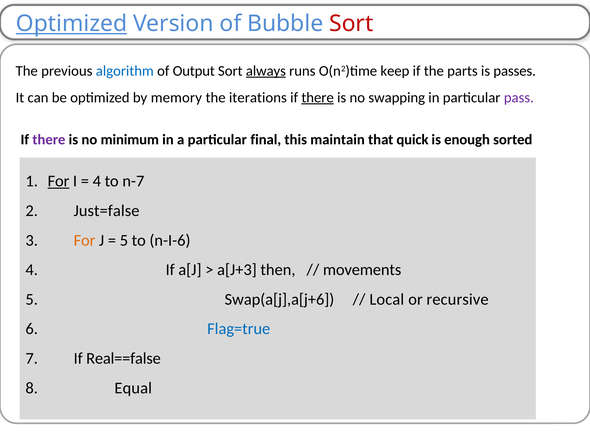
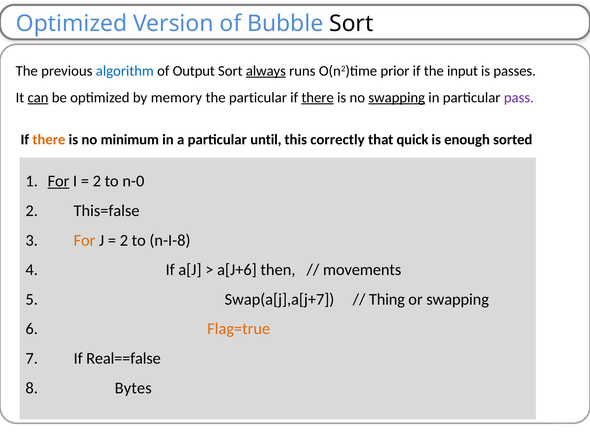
Optimized underline: present -> none (72, 24)
Sort colour: red -> black (351, 24)
keep: keep -> prior (395, 71)
parts: parts -> input (463, 71)
can underline: none -> present (38, 97)
the iterations: iterations -> particular (258, 97)
swapping underline: none -> present (397, 97)
there colour: purple -> orange (49, 140)
final: final -> until (266, 140)
maintain: maintain -> correctly (337, 140)
4: 4 -> 2 (97, 181)
n-7: n-7 -> n-0 (133, 181)
Just=false: Just=false -> This=false (107, 211)
5: 5 -> 2 (124, 240)
n-I-6: n-I-6 -> n-I-8 (170, 240)
a[J+3: a[J+3 -> a[J+6 (237, 270)
Swap(a[j],a[j+6: Swap(a[j],a[j+6 -> Swap(a[j],a[j+7 (279, 299)
Local: Local -> Thing (387, 299)
or recursive: recursive -> swapping (458, 299)
Flag=true colour: blue -> orange (239, 329)
Equal: Equal -> Bytes (133, 388)
